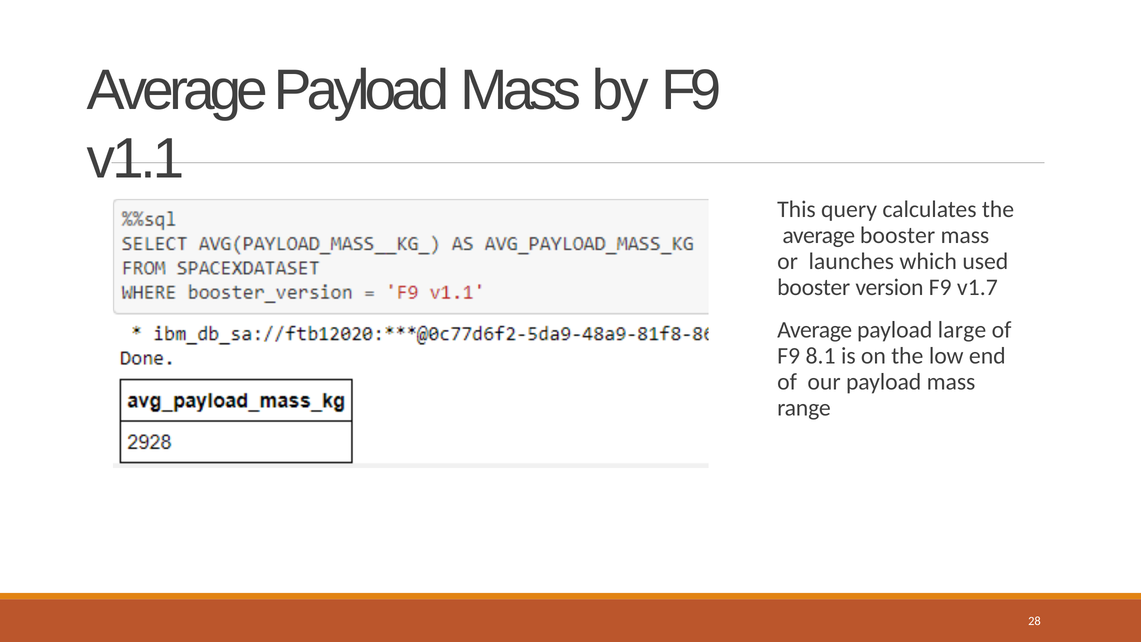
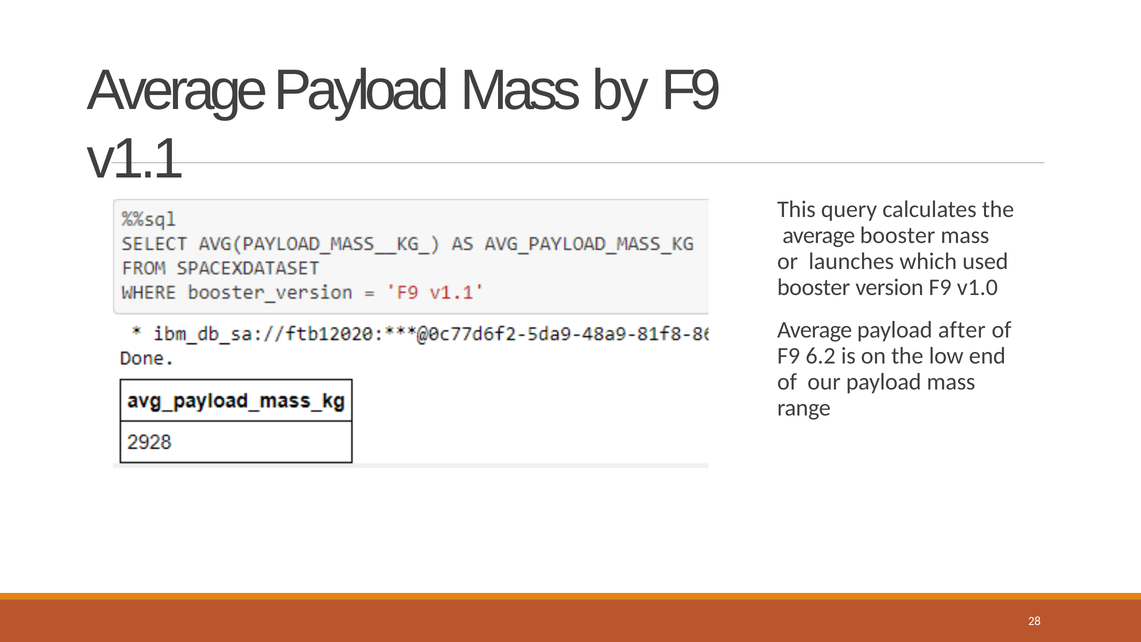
v1.7: v1.7 -> v1.0 (977, 287)
large: large -> after (962, 330)
8.1: 8.1 -> 6.2 (821, 356)
